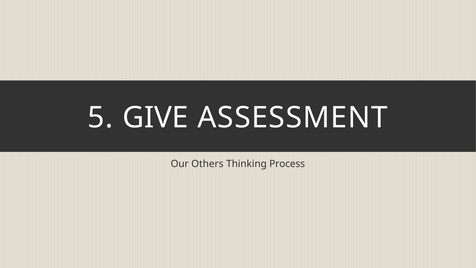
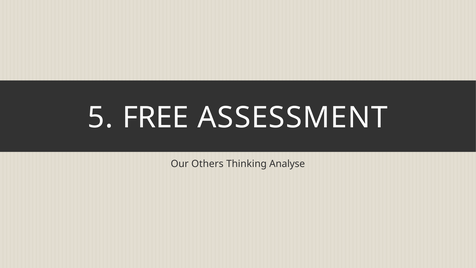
GIVE: GIVE -> FREE (156, 118)
Process: Process -> Analyse (287, 164)
